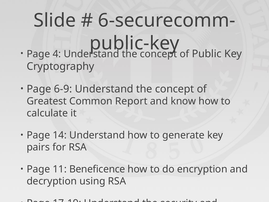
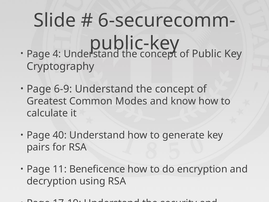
Report: Report -> Modes (131, 101)
14: 14 -> 40 (60, 135)
